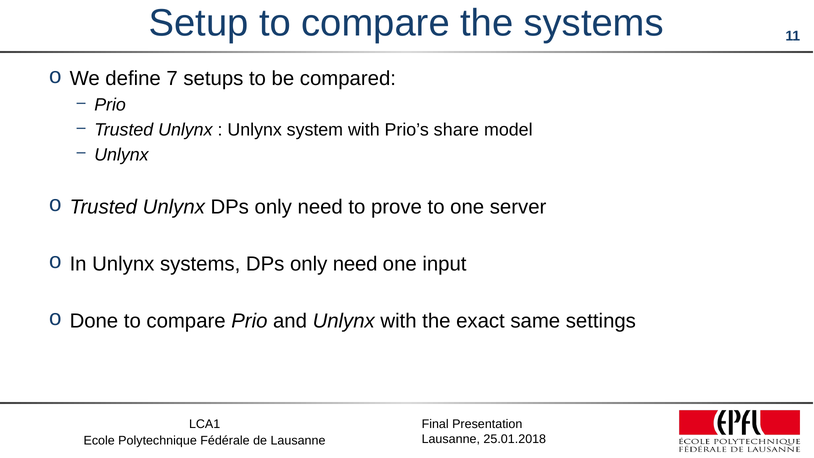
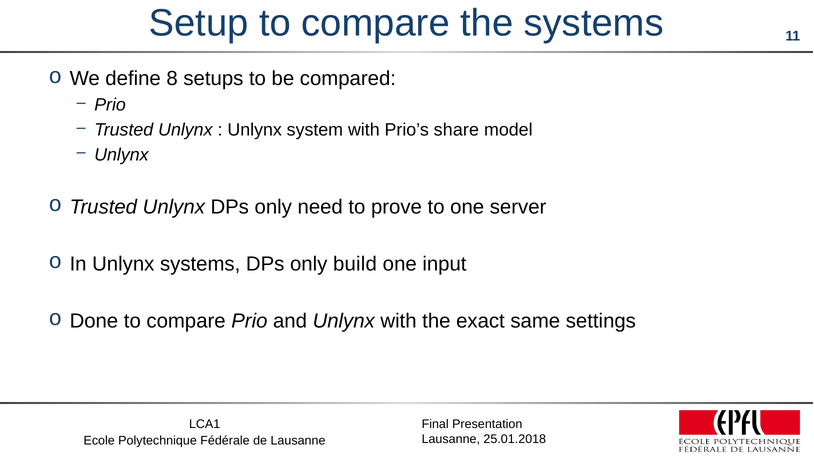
7: 7 -> 8 (172, 79)
systems DPs only need: need -> build (355, 264)
